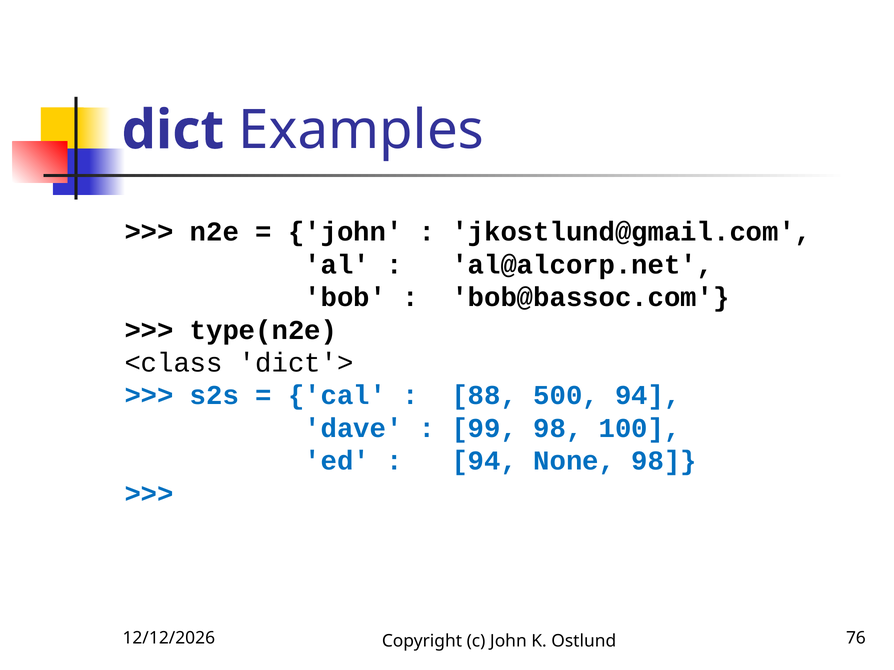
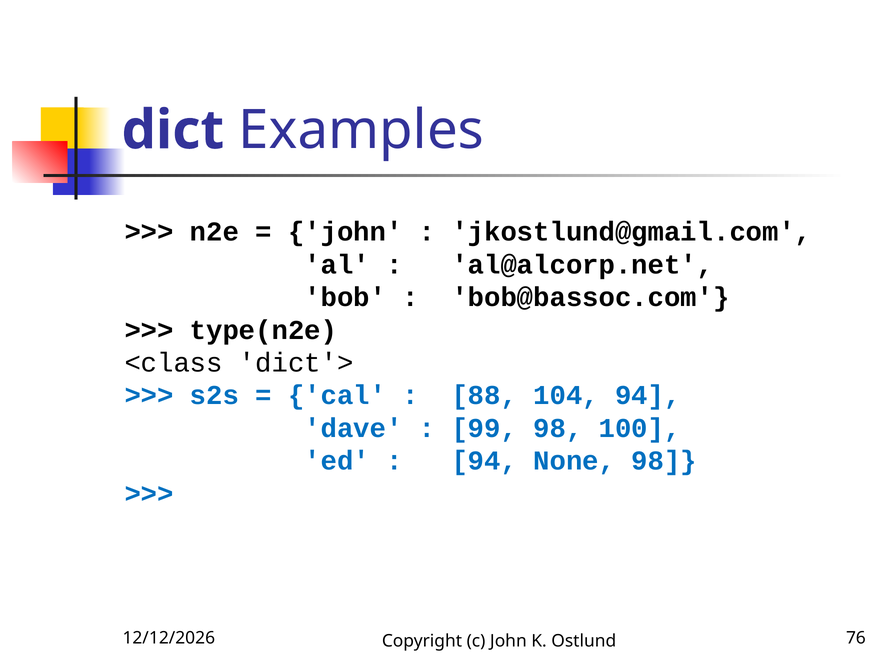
500: 500 -> 104 (566, 396)
